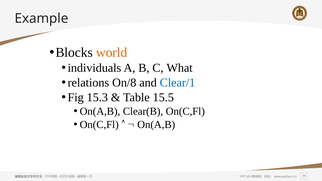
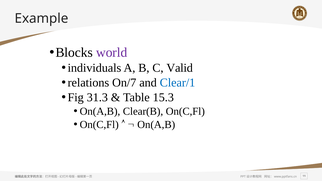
world colour: orange -> purple (112, 53)
What: What -> Valid (180, 68)
On/8: On/8 -> On/7 (124, 83)
15.3: 15.3 -> 31.3 (97, 97)
15.5: 15.5 -> 15.3 (163, 97)
